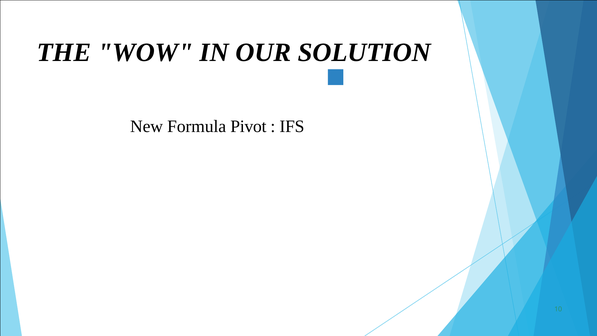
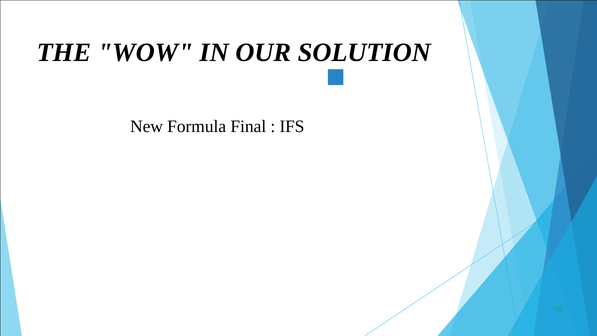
Pivot: Pivot -> Final (248, 126)
